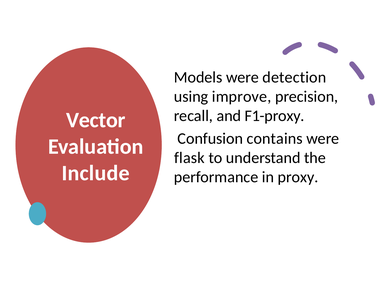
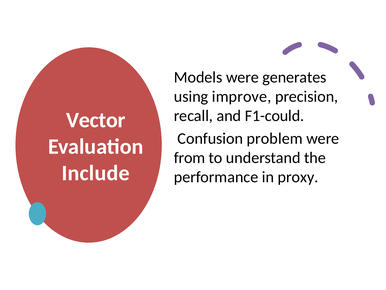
detection: detection -> generates (294, 77)
F1-proxy: F1-proxy -> F1-could (274, 116)
contains: contains -> problem (275, 138)
flask: flask -> from (190, 158)
